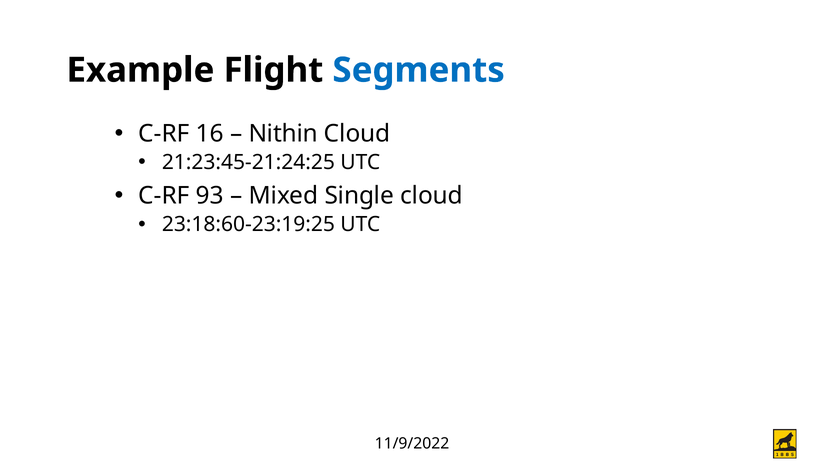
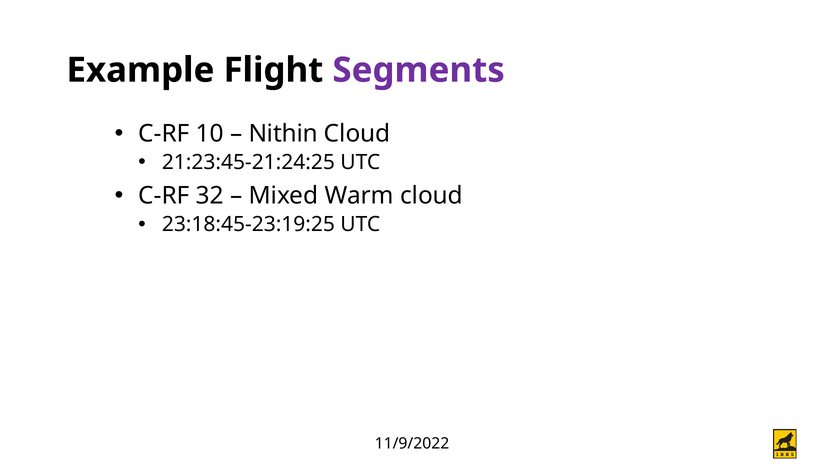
Segments colour: blue -> purple (419, 70)
16: 16 -> 10 (210, 133)
93: 93 -> 32 (210, 196)
Single: Single -> Warm (359, 196)
23:18:60-23:19:25: 23:18:60-23:19:25 -> 23:18:45-23:19:25 (248, 225)
